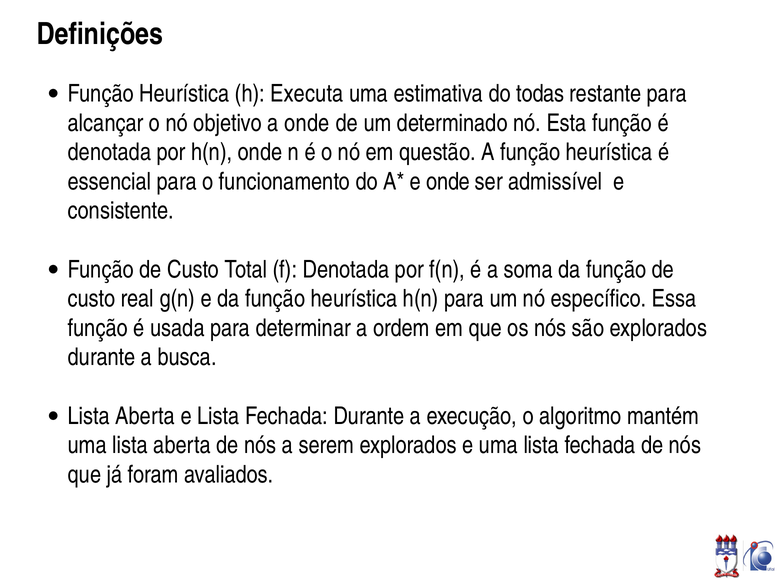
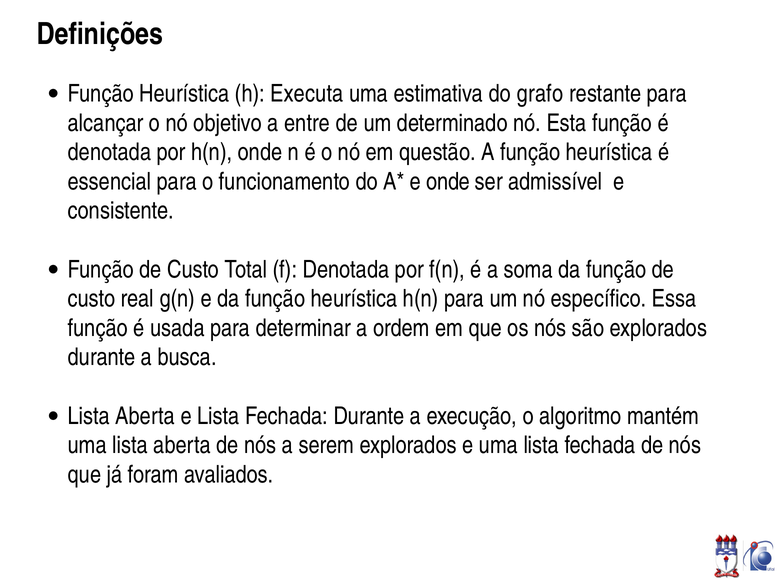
todas: todas -> grafo (540, 94)
a onde: onde -> entre (307, 123)
